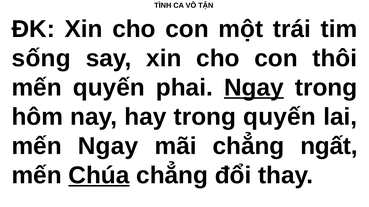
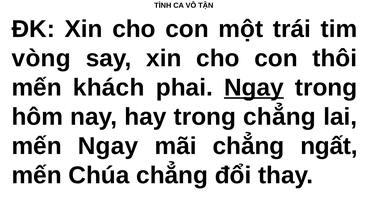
sống: sống -> vòng (41, 59)
mến quyến: quyến -> khách (109, 88)
trong quyến: quyến -> chẳng (280, 117)
Chúa underline: present -> none (99, 176)
